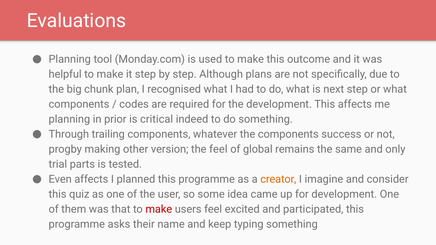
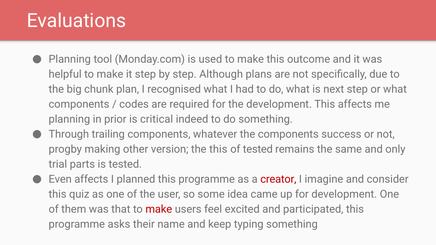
the feel: feel -> this (218, 149)
of global: global -> tested (258, 149)
creator colour: orange -> red (278, 180)
